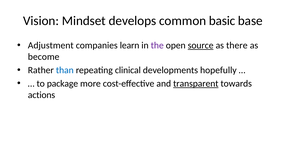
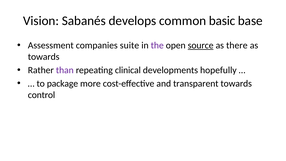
Mindset: Mindset -> Sabanés (84, 21)
Adjustment: Adjustment -> Assessment (51, 45)
learn: learn -> suite (129, 45)
become: become -> towards (44, 57)
than colour: blue -> purple (65, 70)
transparent underline: present -> none (196, 83)
actions: actions -> control (42, 95)
